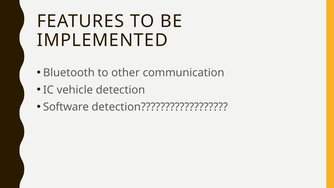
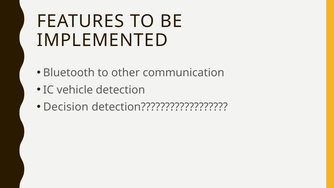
Software: Software -> Decision (66, 107)
